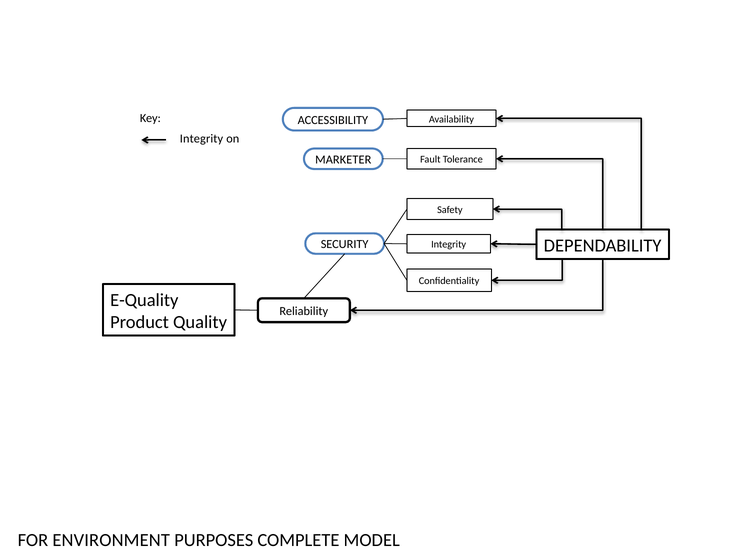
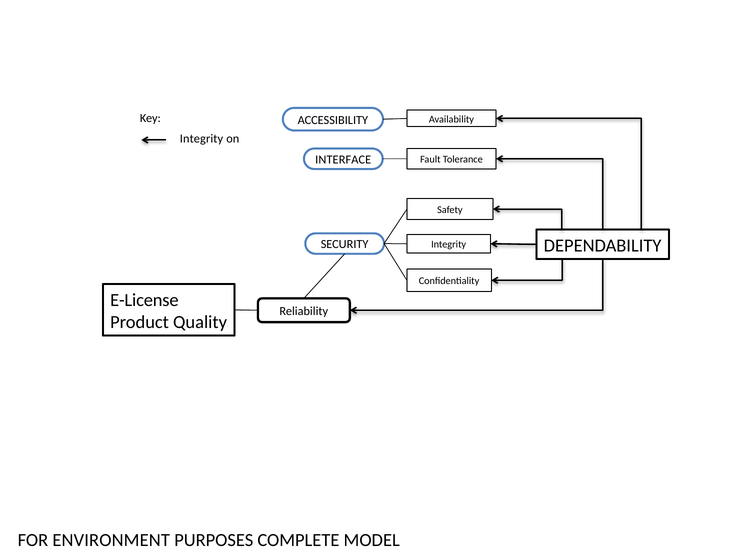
MARKETER: MARKETER -> INTERFACE (343, 160)
E-Quality: E-Quality -> E-License (144, 300)
